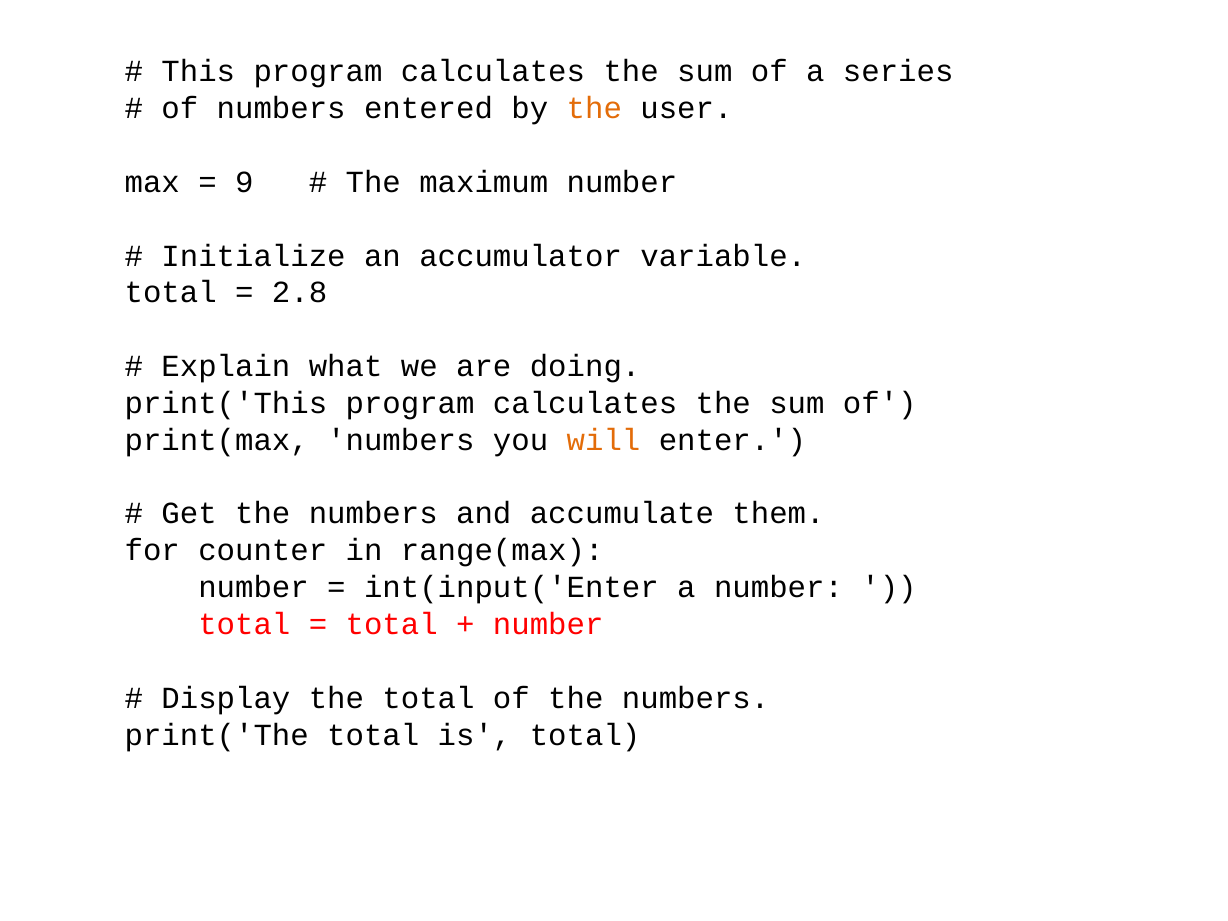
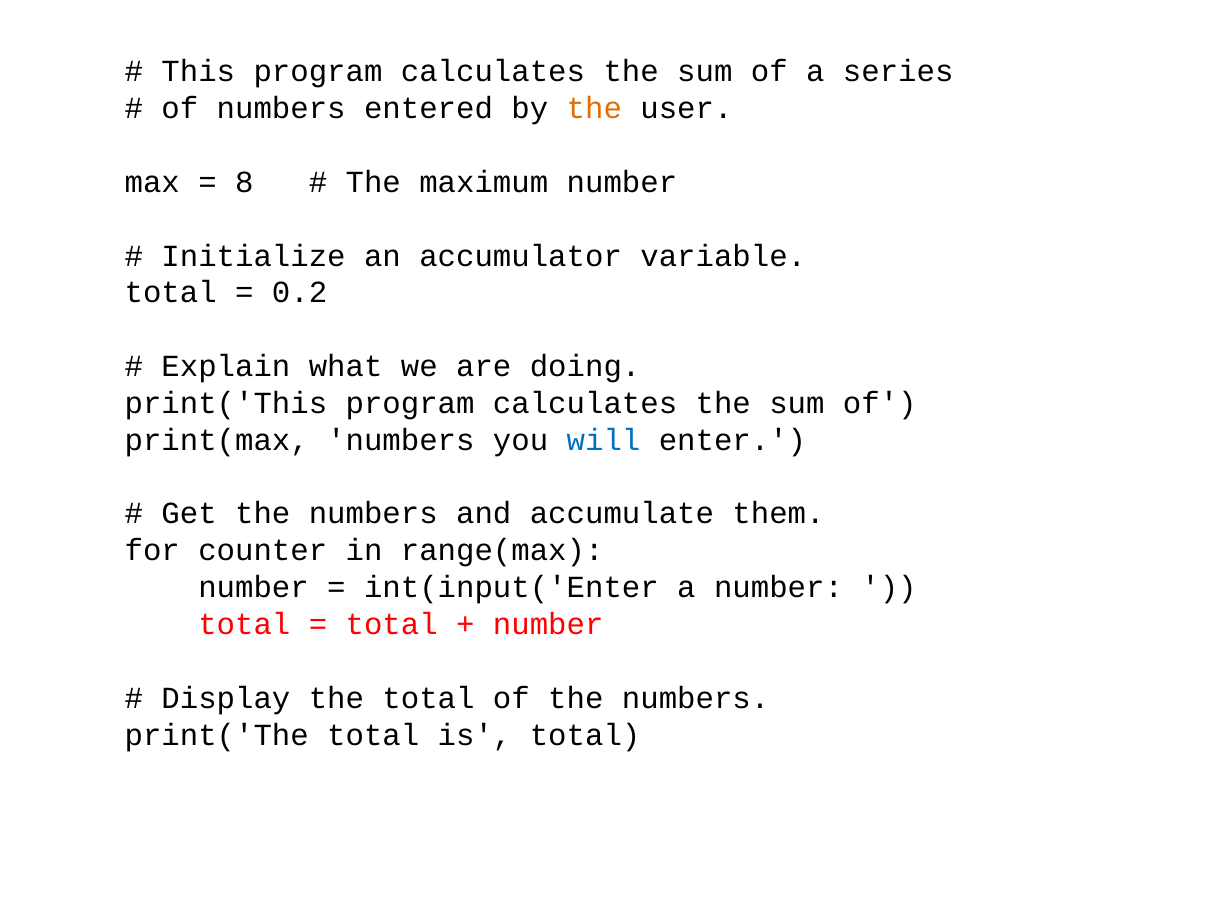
9: 9 -> 8 (244, 182)
2.8: 2.8 -> 0.2 (300, 293)
will colour: orange -> blue (604, 440)
